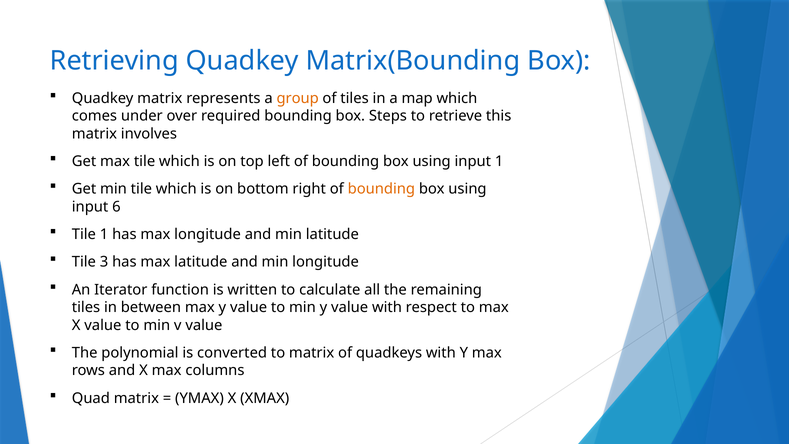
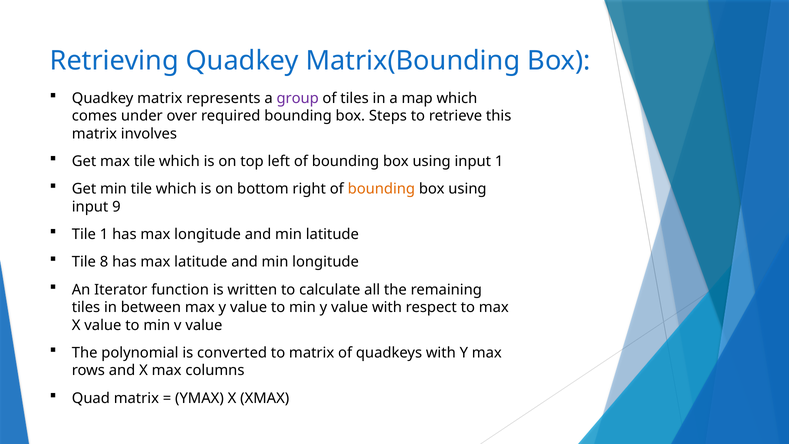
group colour: orange -> purple (298, 98)
6: 6 -> 9 (116, 207)
3: 3 -> 8 (104, 262)
